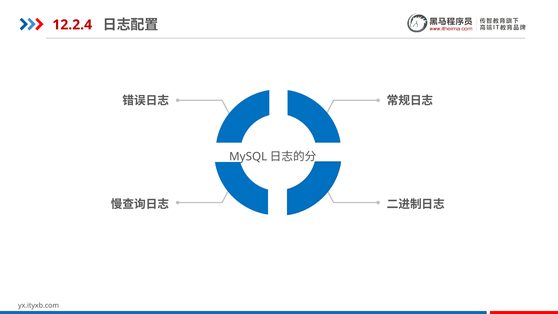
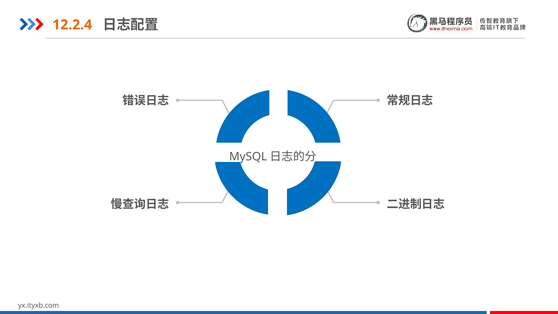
12.2.4 colour: red -> orange (72, 25)
